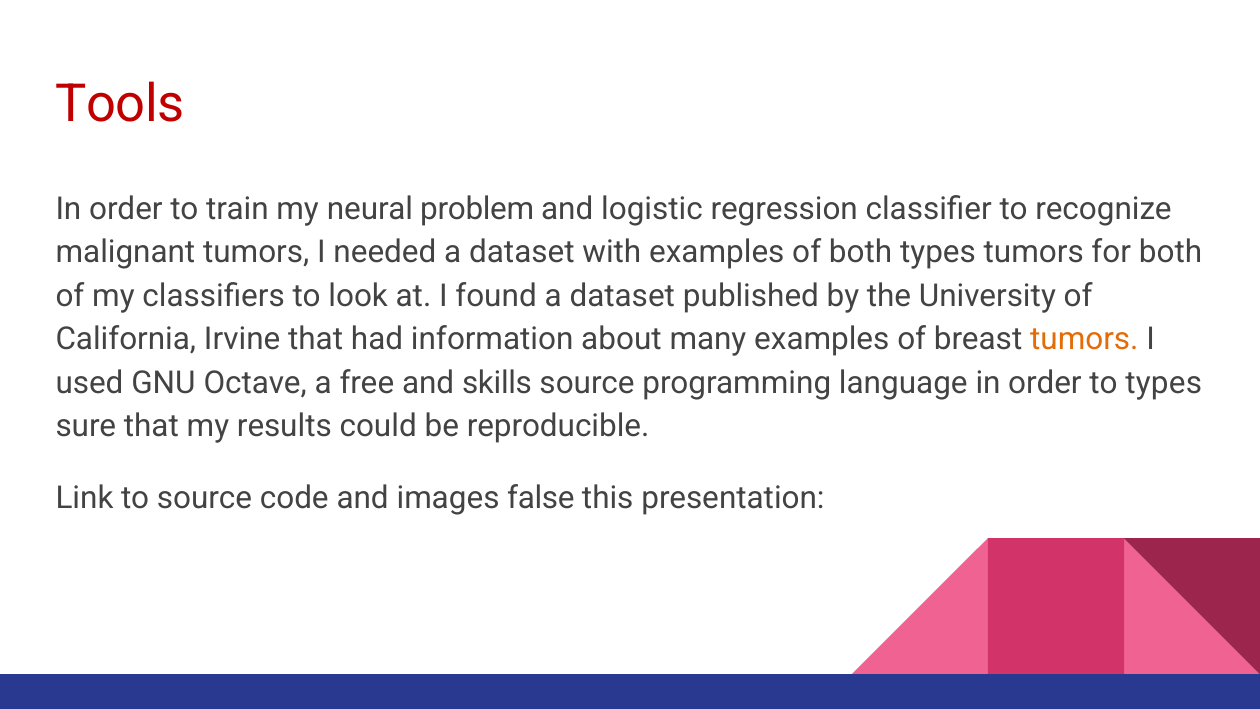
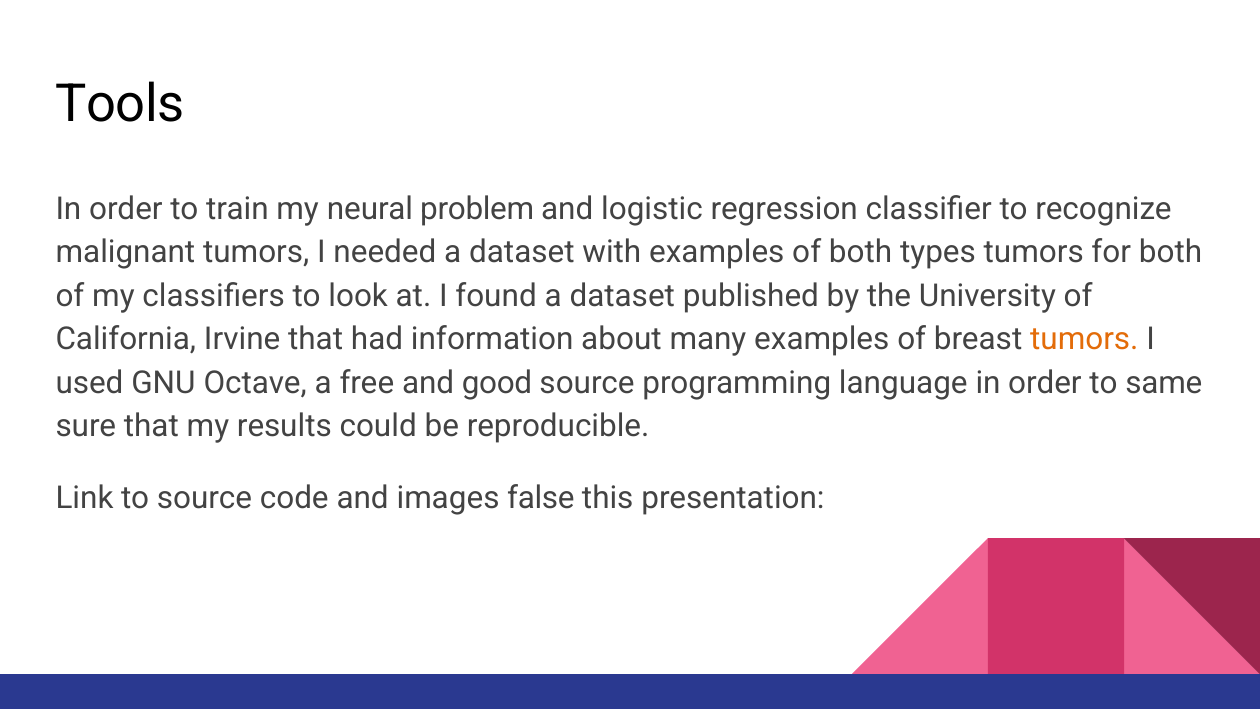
Tools colour: red -> black (120, 104)
skills: skills -> good (497, 383)
to types: types -> same (1164, 383)
